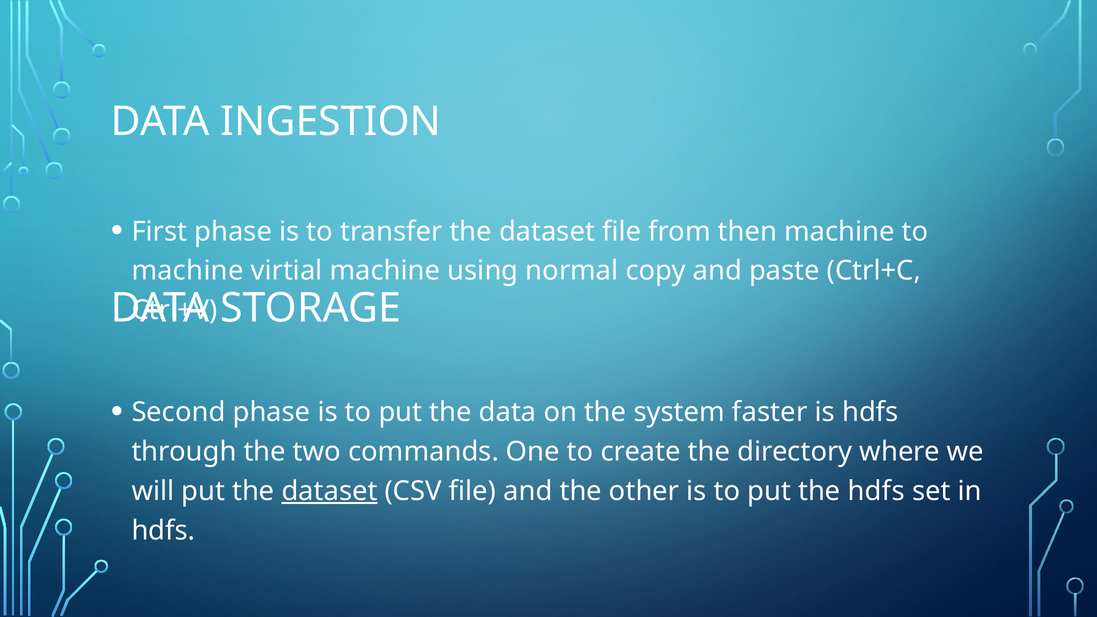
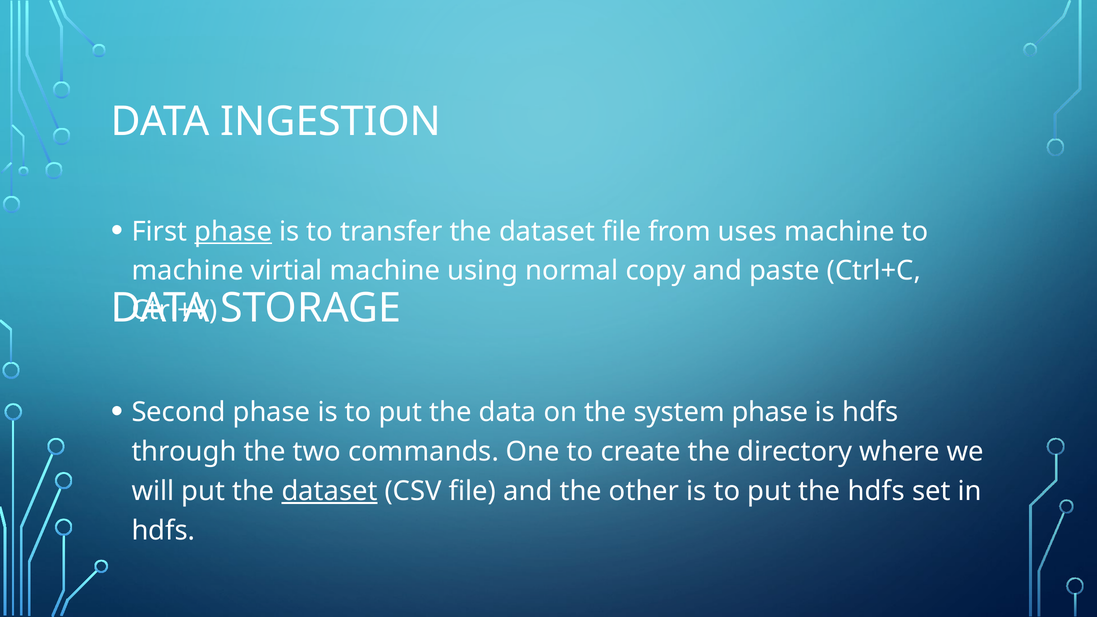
phase underline: none -> present (233, 231)
then: then -> uses (747, 231)
system faster: faster -> phase (770, 412)
